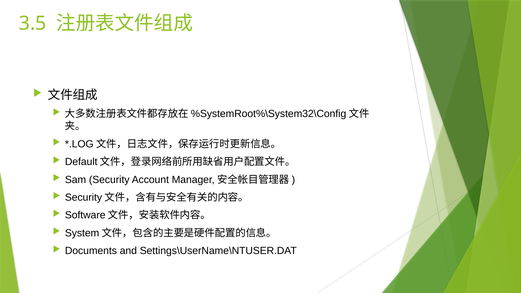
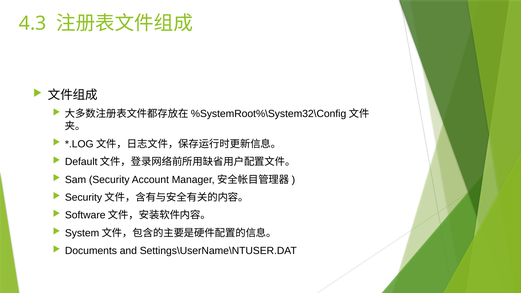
3.5: 3.5 -> 4.3 (33, 23)
